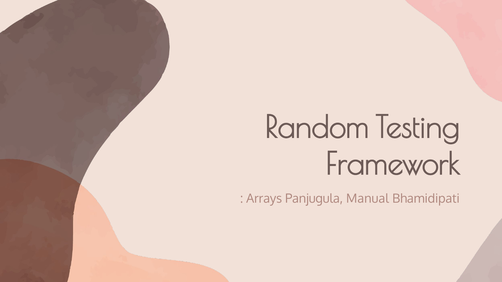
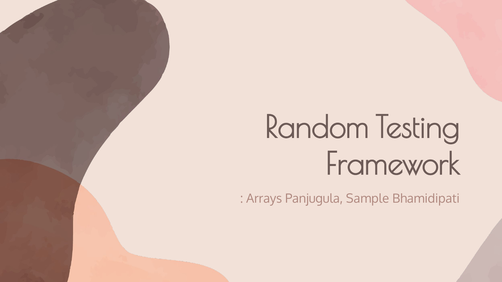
Manual: Manual -> Sample (368, 199)
